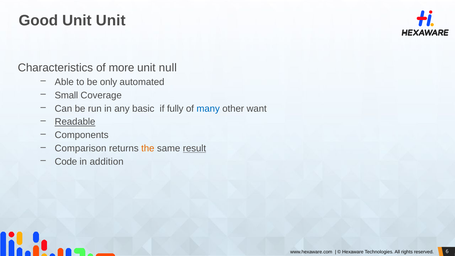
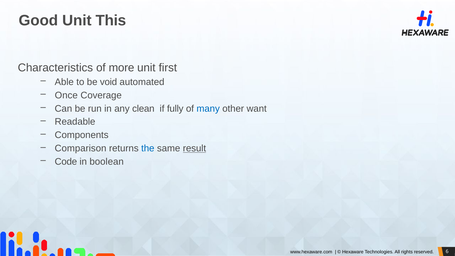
Unit Unit: Unit -> This (111, 21)
null: null -> first (168, 68)
only: only -> void (109, 82)
Small: Small -> Once (66, 95)
basic: basic -> clean (143, 109)
Readable underline: present -> none (75, 122)
the colour: orange -> blue (148, 148)
addition: addition -> boolean (107, 162)
